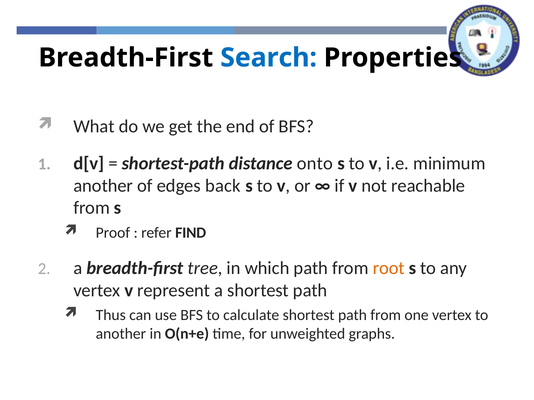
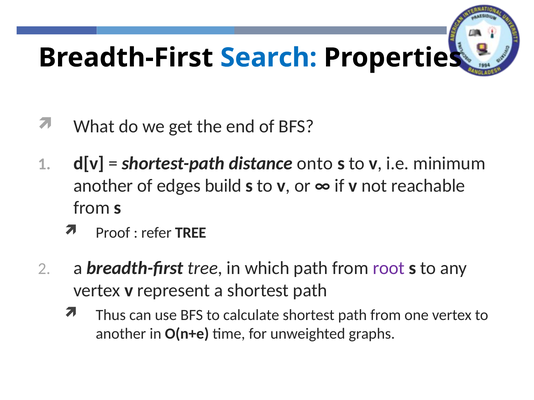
back: back -> build (223, 186)
refer FIND: FIND -> TREE (191, 233)
root colour: orange -> purple (389, 268)
